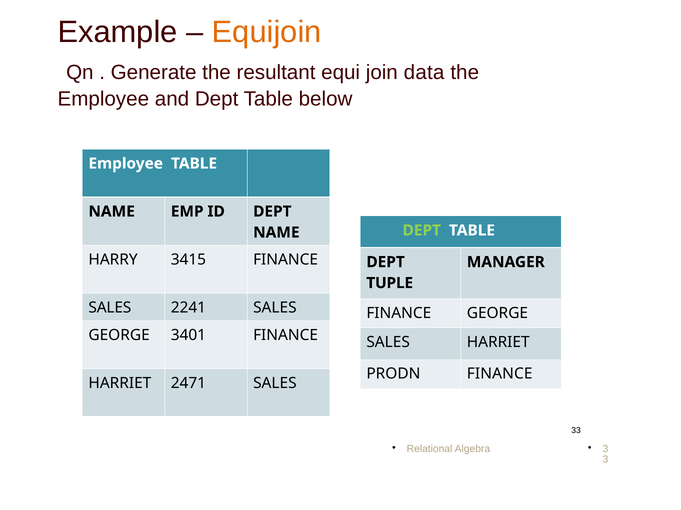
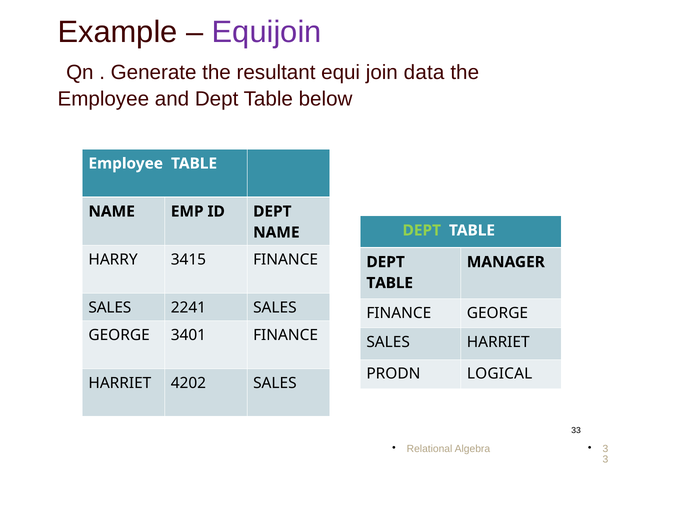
Equijoin colour: orange -> purple (267, 32)
TUPLE: TUPLE -> TABLE (390, 283)
PRODN FINANCE: FINANCE -> LOGICAL (500, 374)
2471: 2471 -> 4202 (188, 383)
